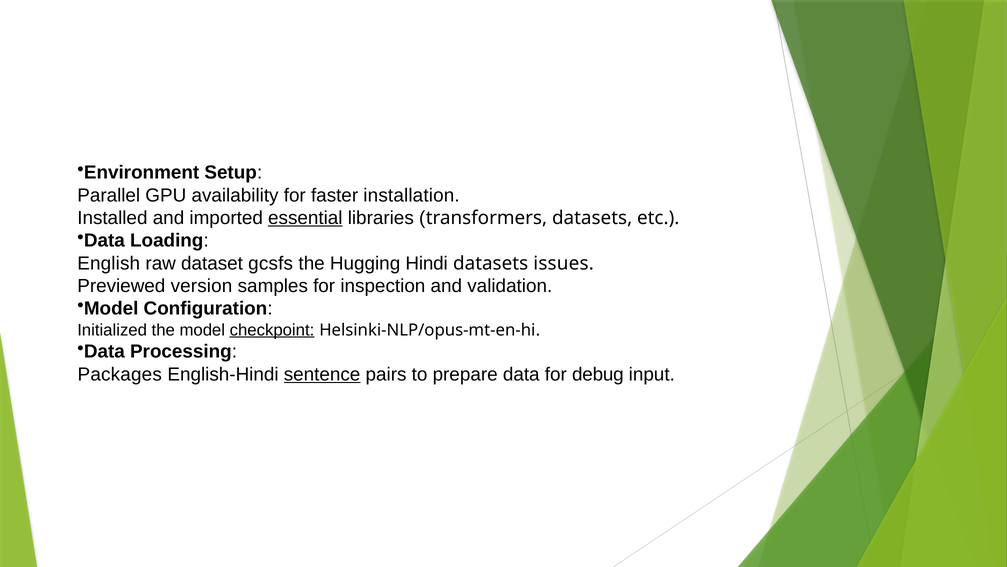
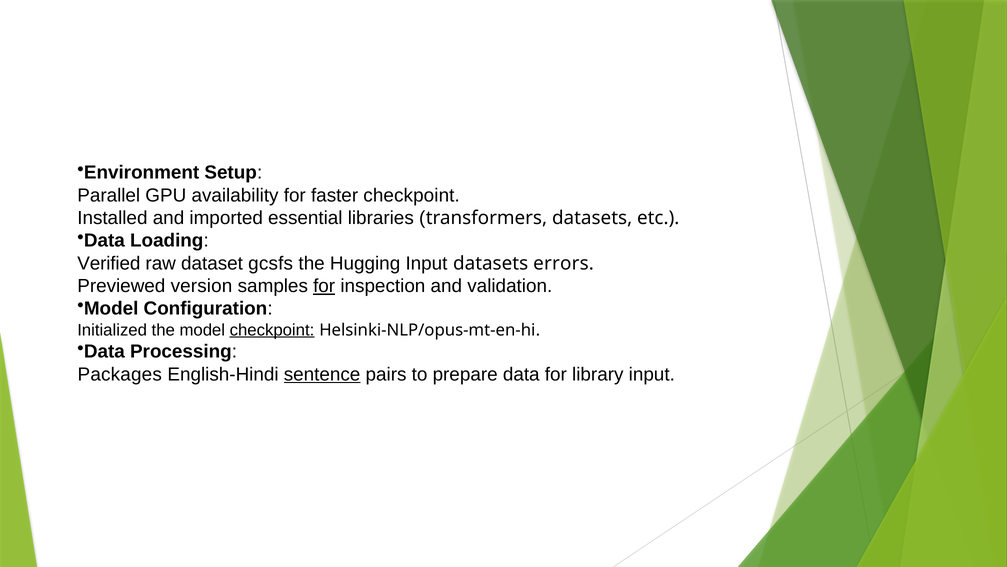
faster installation: installation -> checkpoint (412, 195)
essential underline: present -> none (305, 218)
English: English -> Verified (109, 263)
Hugging Hindi: Hindi -> Input (426, 263)
issues: issues -> errors (564, 263)
for underline: none -> present (324, 286)
debug: debug -> library (598, 374)
